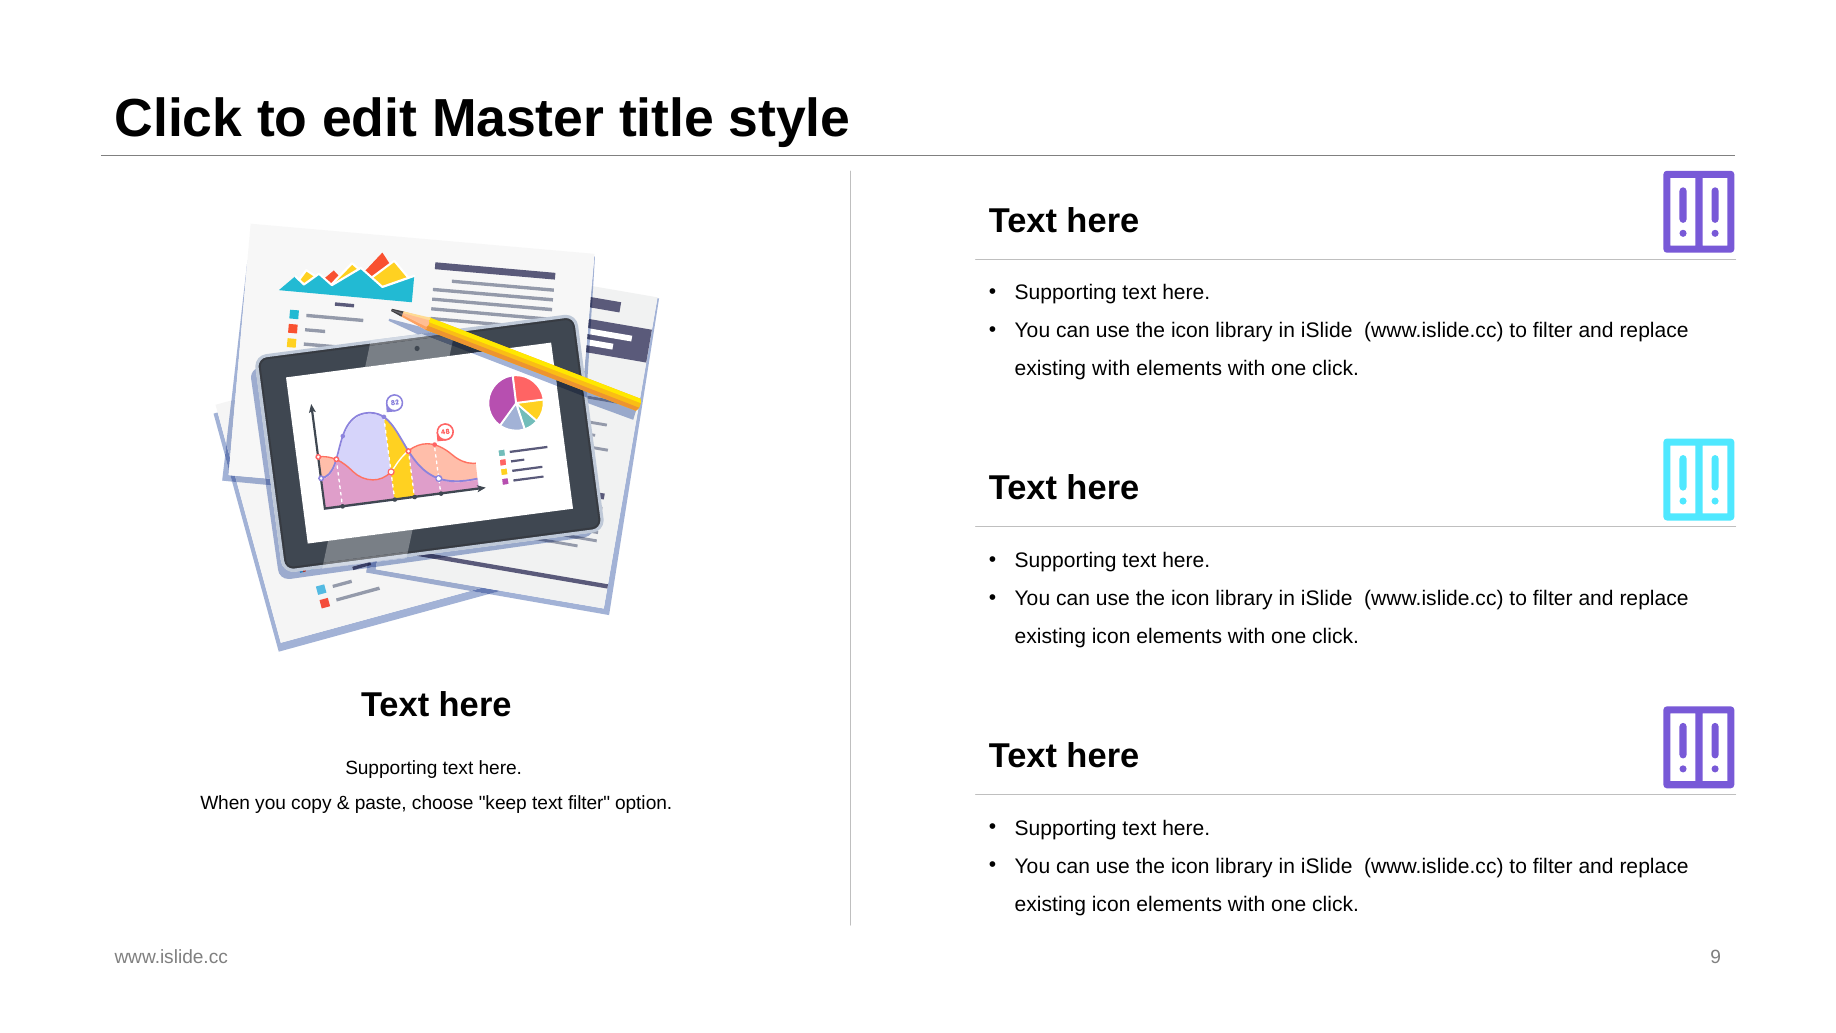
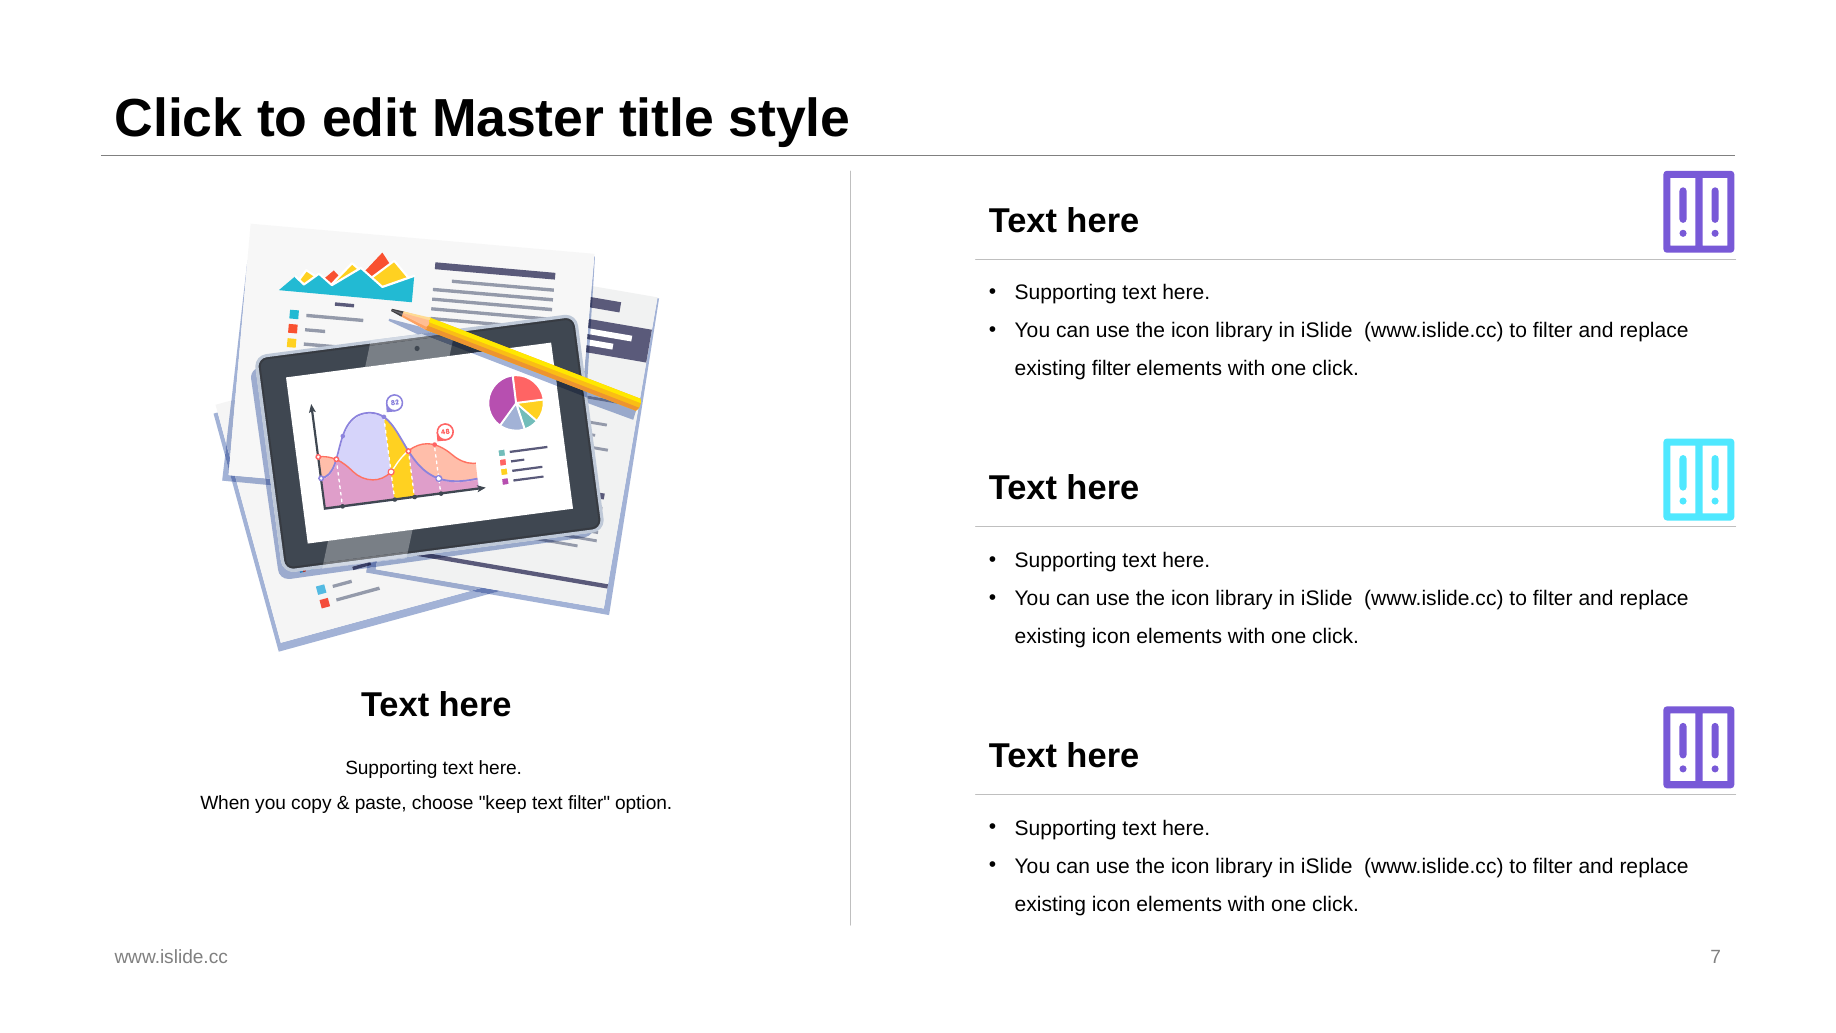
existing with: with -> filter (1111, 368)
9: 9 -> 7 (1716, 957)
